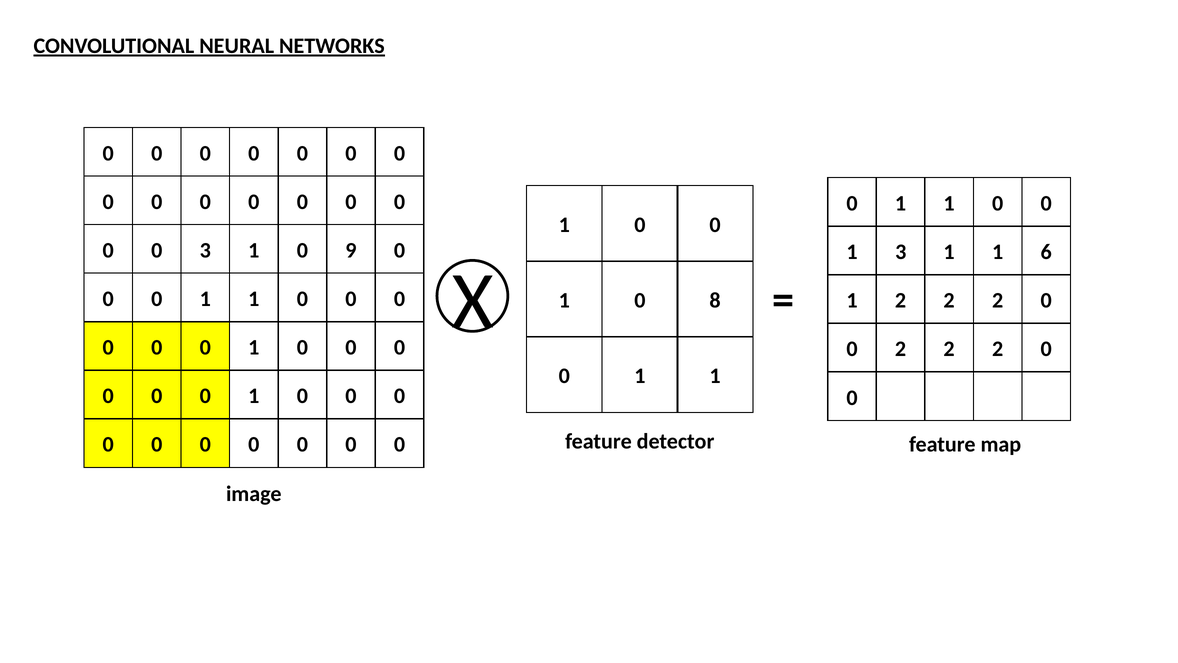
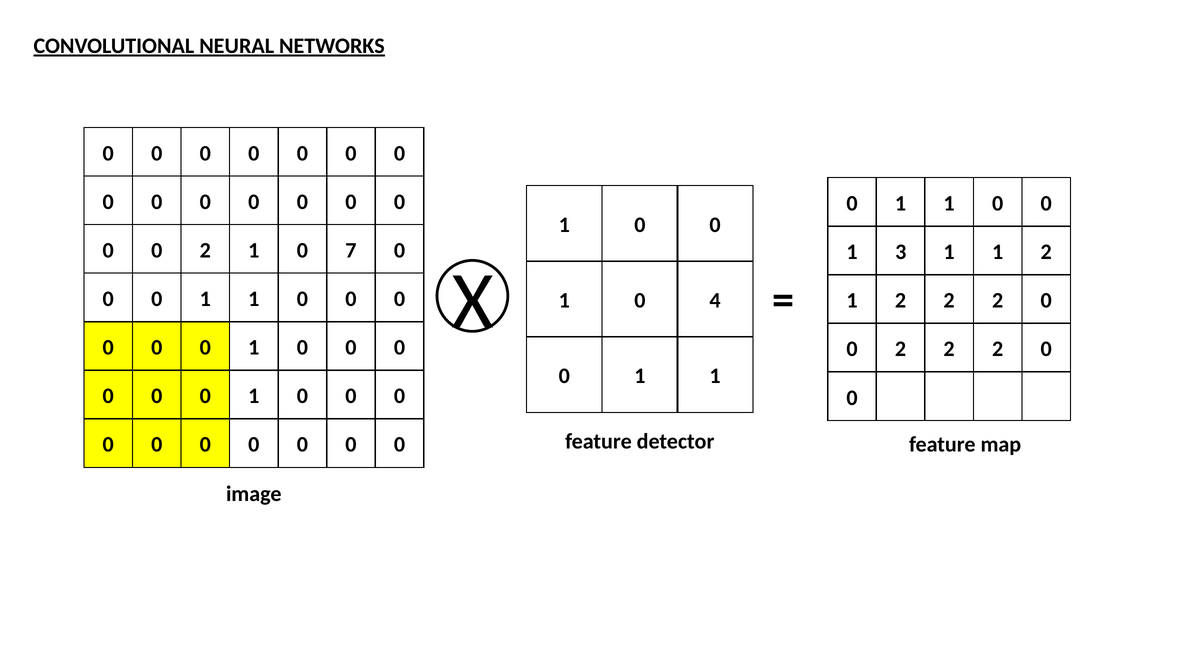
3: 3 -> 2 (205, 250)
9: 9 -> 7 (351, 250)
1 1 6: 6 -> 2 (1046, 252)
8: 8 -> 4 (715, 300)
